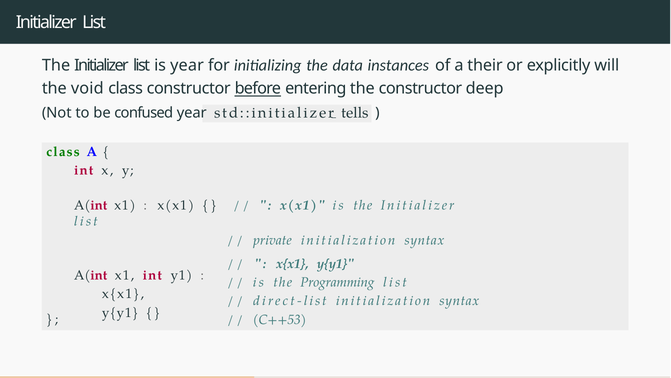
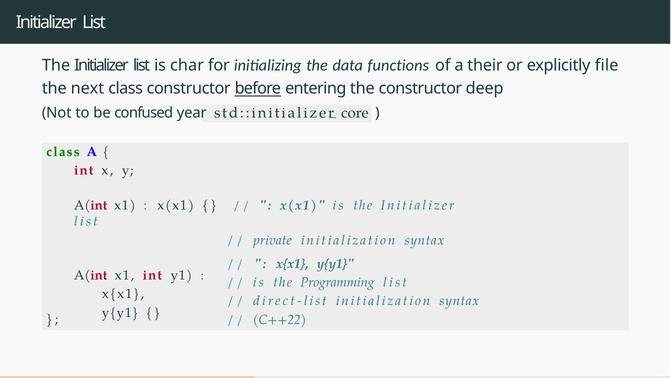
is year: year -> char (187, 65)
instances: instances -> functions (398, 65)
will: will -> file (607, 65)
void: void -> next (87, 88)
tells: tells -> core (355, 113)
C++53: C++53 -> C++22 (280, 319)
